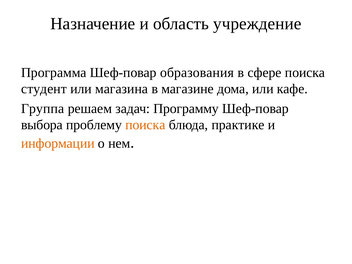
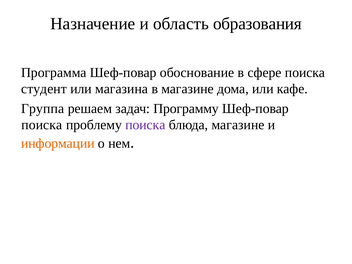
учреждение: учреждение -> образования (257, 24)
образования: образования -> обоснование (197, 73)
выбора: выбора -> поиска (42, 125)
поиска colour: orange -> purple (145, 125)
блюда практике: практике -> магазине (238, 125)
